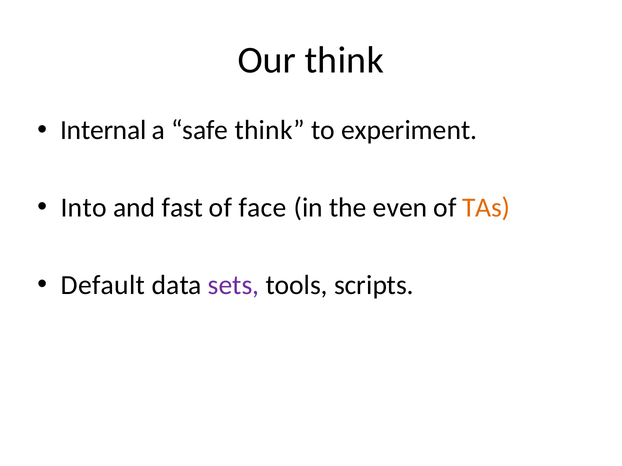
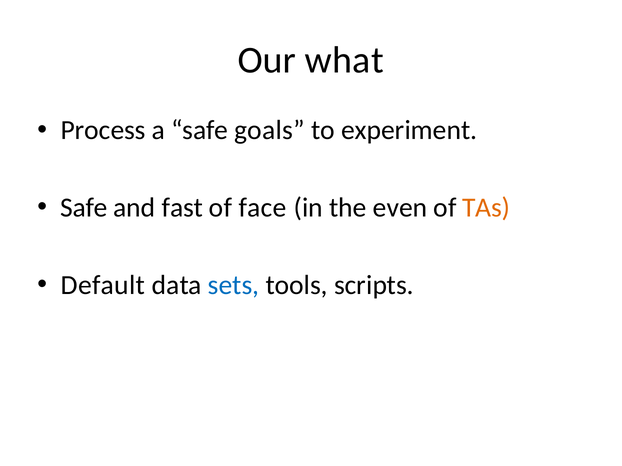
Our think: think -> what (344, 60)
Internal: Internal -> Process (103, 130)
safe think: think -> goals (270, 130)
Into: Into -> Safe (84, 208)
sets colour: purple -> blue (234, 285)
